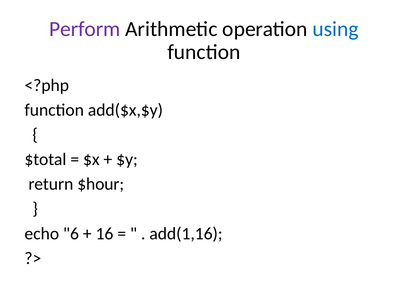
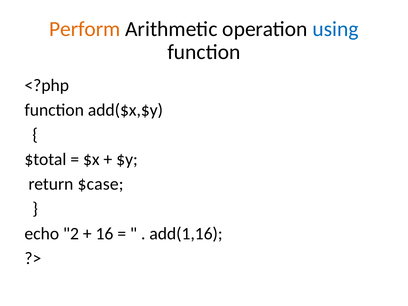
Perform colour: purple -> orange (85, 29)
$hour: $hour -> $case (101, 184)
6: 6 -> 2 (71, 234)
